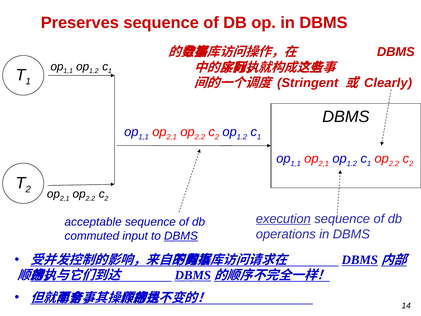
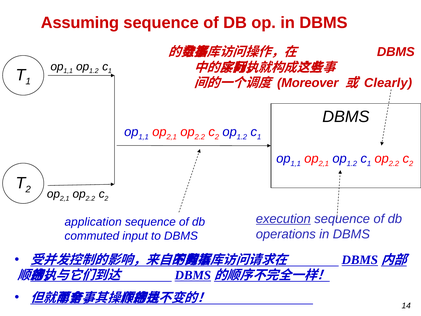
Preserves: Preserves -> Assuming (80, 23)
Stringent: Stringent -> Moreover (308, 83)
acceptable: acceptable -> application (93, 222)
DBMS underline: present -> none (181, 236)
